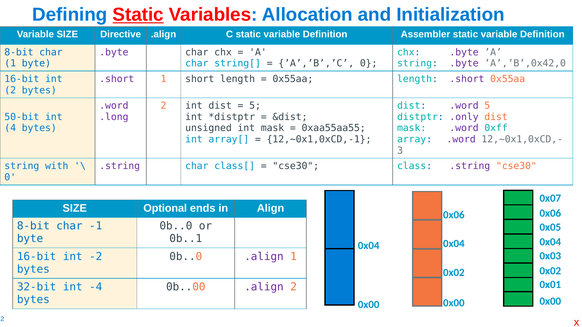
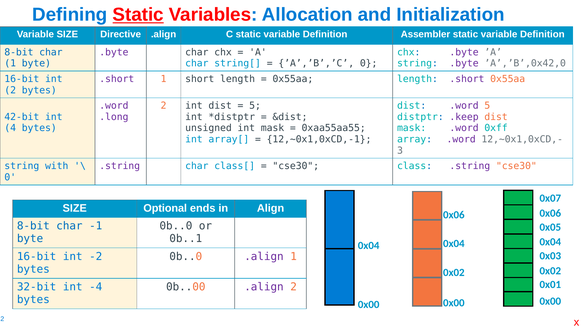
50-bit: 50-bit -> 42-bit (22, 117)
.only: .only -> .keep (464, 117)
